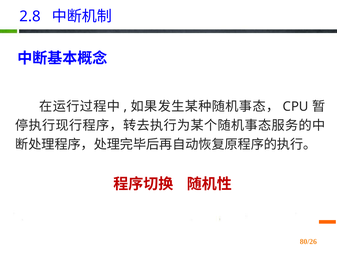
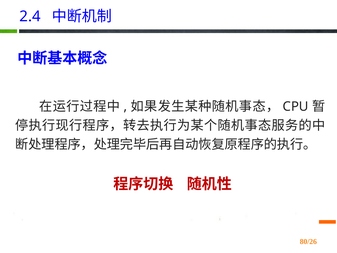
2.8: 2.8 -> 2.4 (30, 16)
